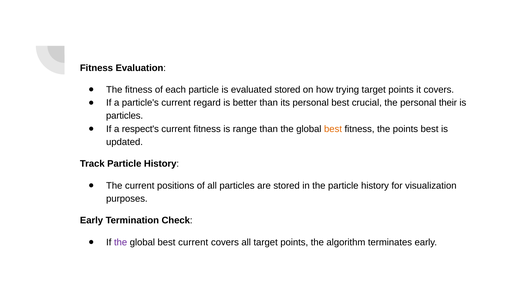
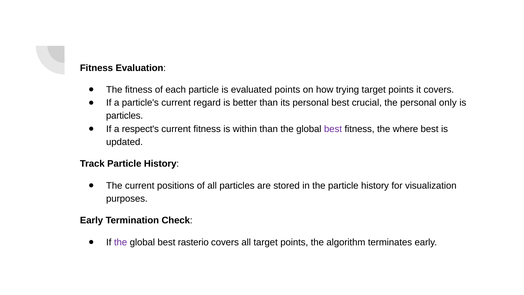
evaluated stored: stored -> points (287, 90)
their: their -> only (448, 103)
range: range -> within (245, 129)
best colour: orange -> purple (333, 129)
the points: points -> where (405, 129)
best current: current -> rasterio (193, 242)
